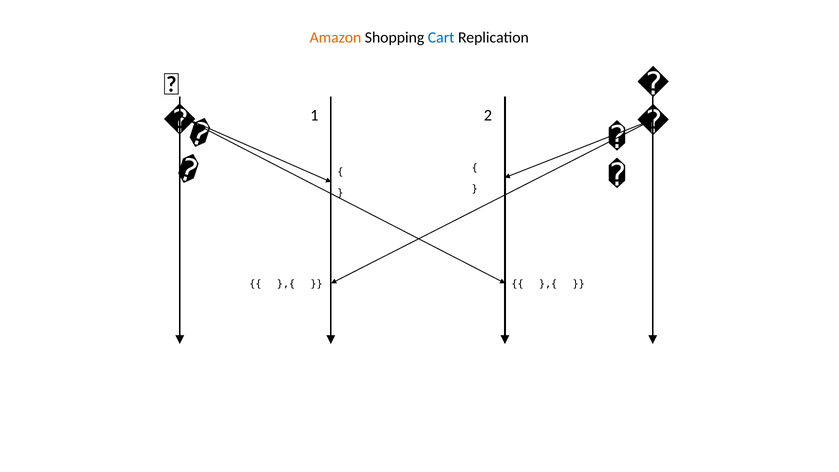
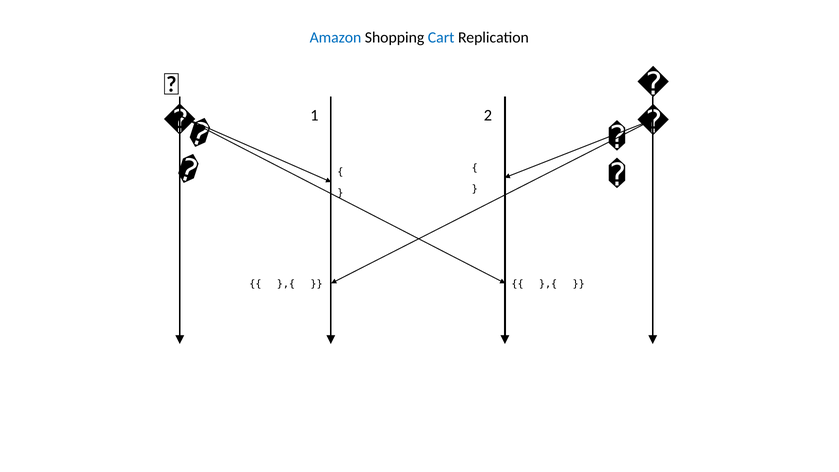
Amazon colour: orange -> blue (336, 37)
